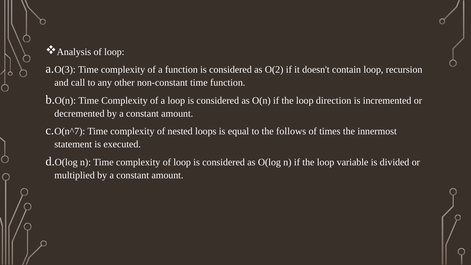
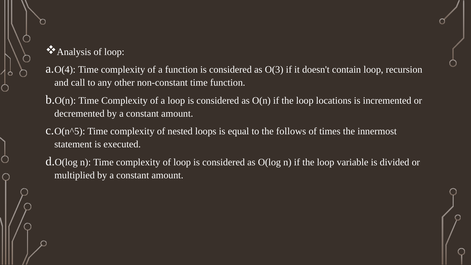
O(3: O(3 -> O(4 (65, 70)
O(2: O(2 -> O(3 (274, 70)
direction: direction -> locations (334, 100)
O(n^7: O(n^7 -> O(n^5 (70, 131)
